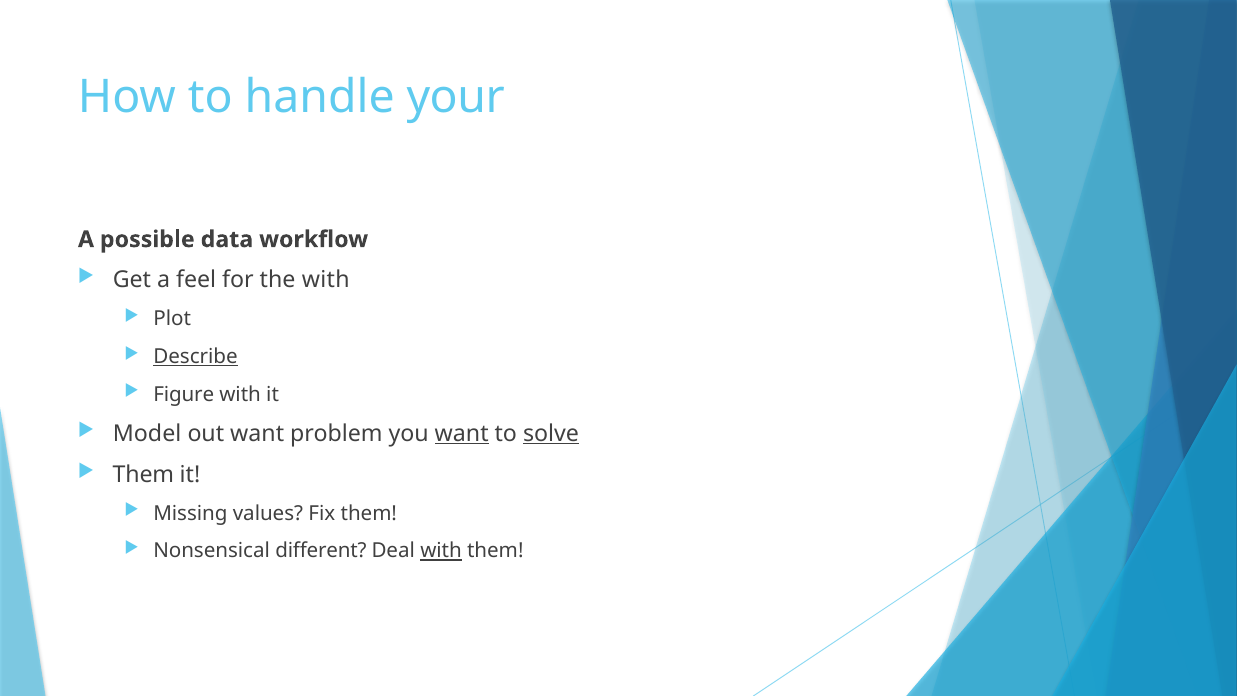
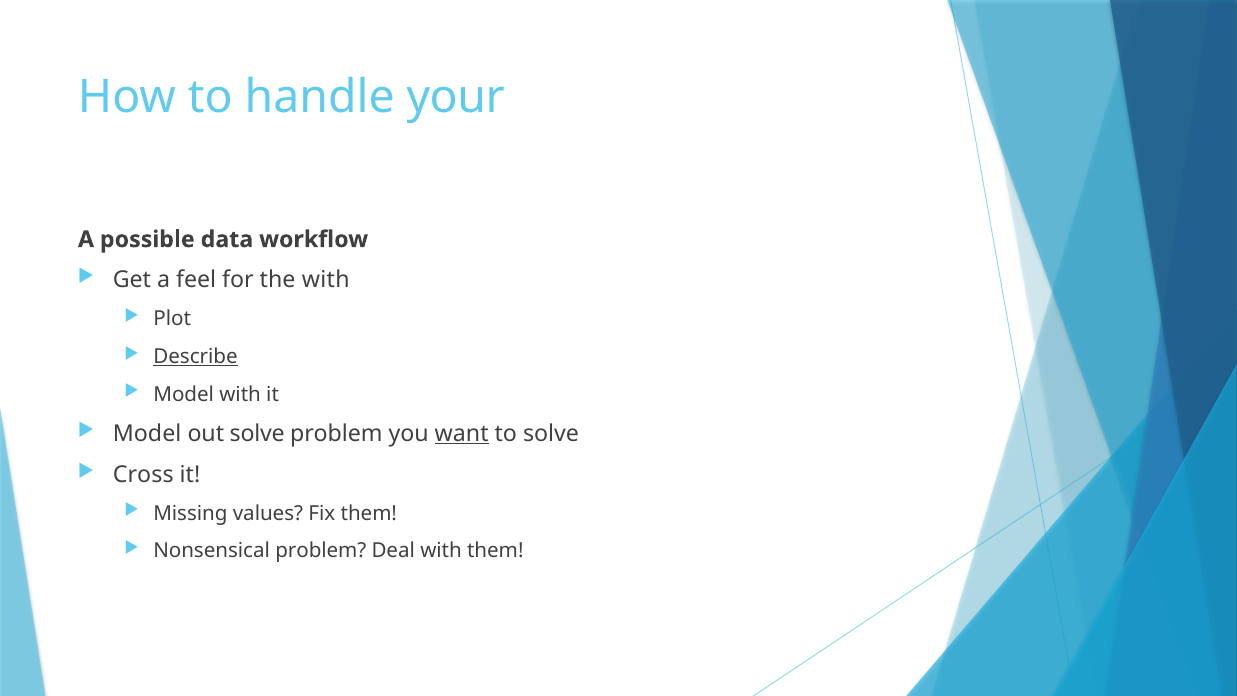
Figure: Figure -> Model (184, 394)
out want: want -> solve (257, 434)
solve underline: present -> none (551, 434)
Them: Them -> Cross (143, 474)
Nonsensical different: different -> problem (321, 551)
with underline: present -> none (441, 551)
